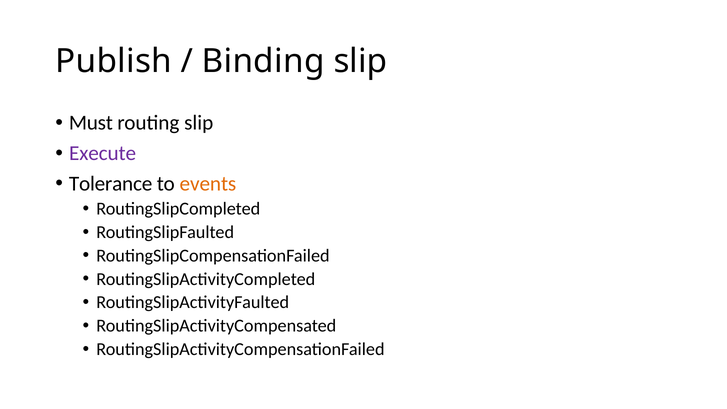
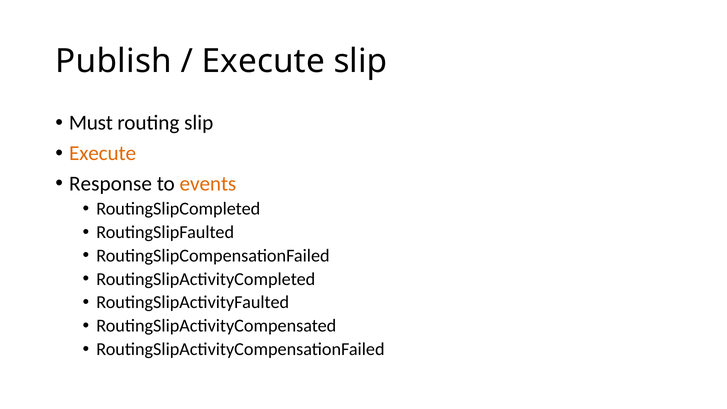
Binding: Binding -> Execute (263, 61)
Execute colour: purple -> orange (103, 153)
Tolerance: Tolerance -> Response (111, 184)
